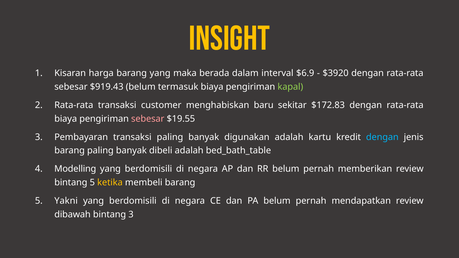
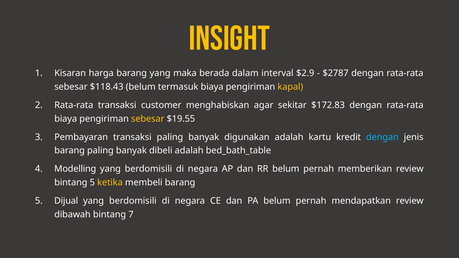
$6.9: $6.9 -> $2.9 (305, 73)
$3920: $3920 -> $2787 (336, 73)
$919.43: $919.43 -> $118.43 (107, 87)
kapal colour: light green -> yellow (290, 87)
baru: baru -> agar (264, 105)
sebesar colour: pink -> yellow (148, 119)
Yakni: Yakni -> Dijual (66, 201)
bintang 3: 3 -> 7 (131, 215)
